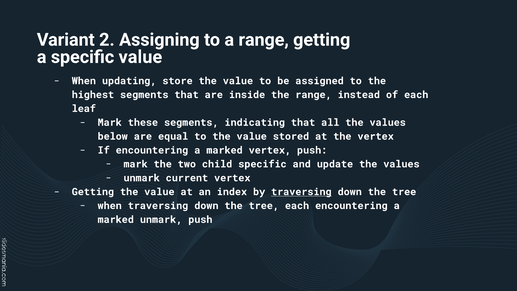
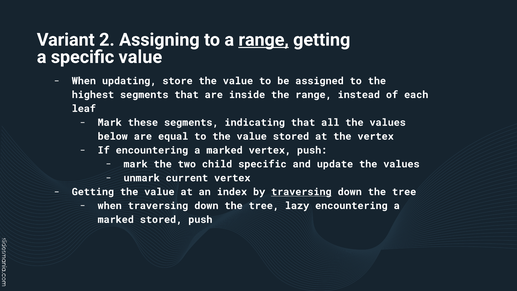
range underline: none -> present (264, 40)
tree each: each -> lazy (297, 206)
marked unmark: unmark -> stored (161, 219)
